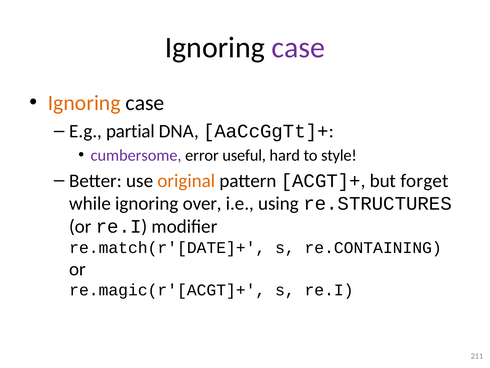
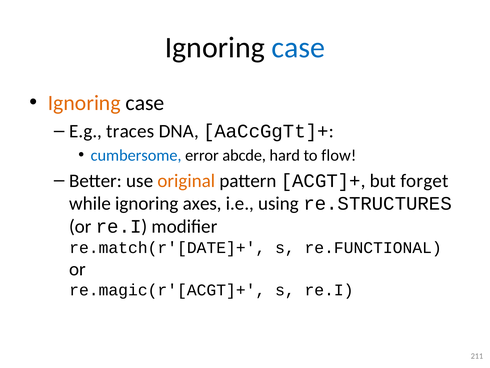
case colour: purple -> blue (298, 47)
partial: partial -> traces (130, 131)
cumbersome colour: purple -> blue (136, 155)
useful: useful -> abcde (244, 155)
style: style -> flow (339, 155)
over: over -> axes (202, 203)
re.CONTAINING: re.CONTAINING -> re.FUNCTIONAL (373, 247)
